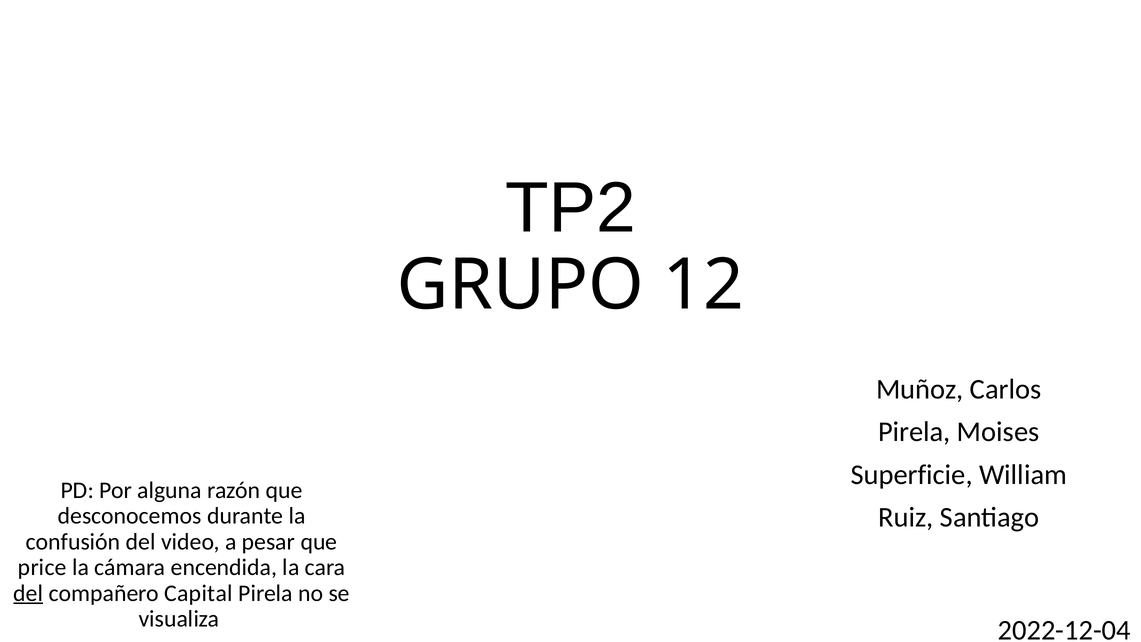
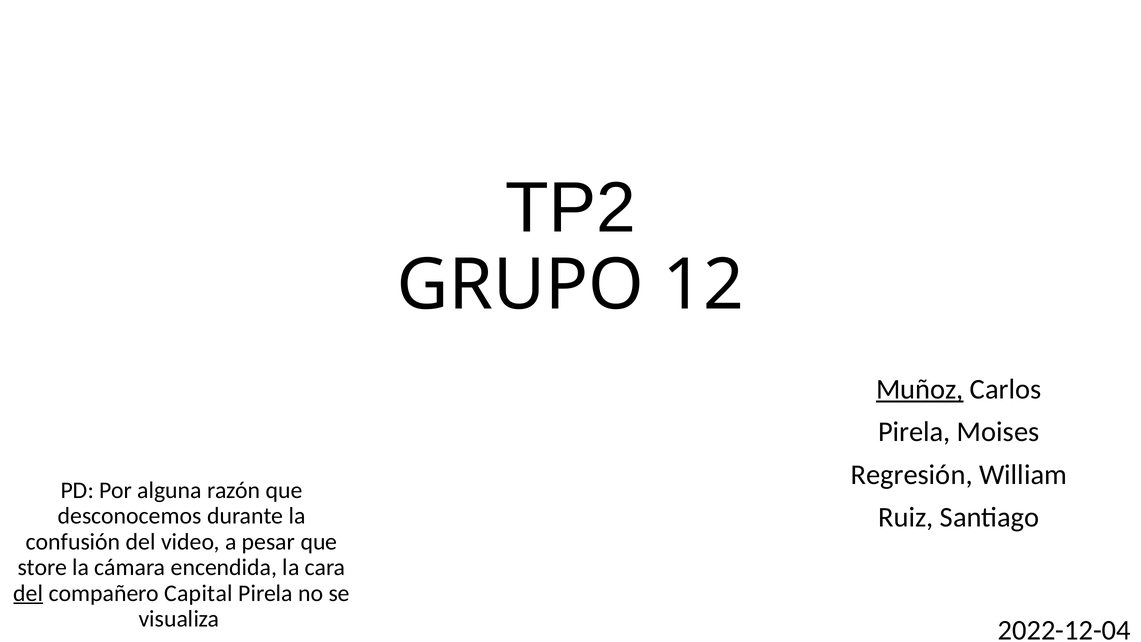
Muñoz underline: none -> present (920, 389)
Superficie: Superficie -> Regresión (912, 474)
price: price -> store (42, 567)
